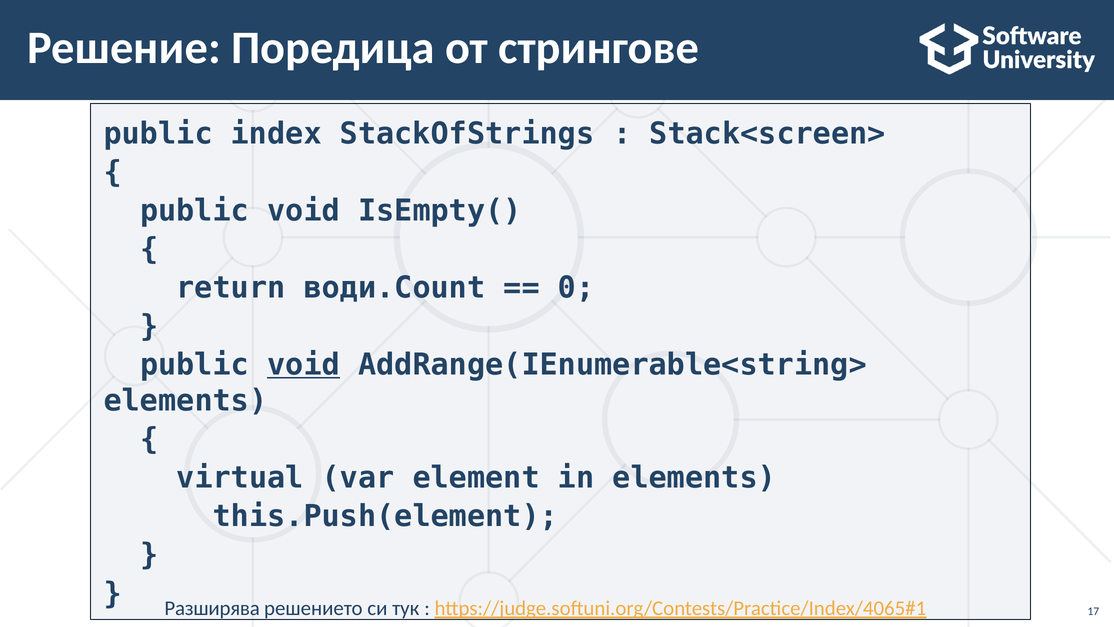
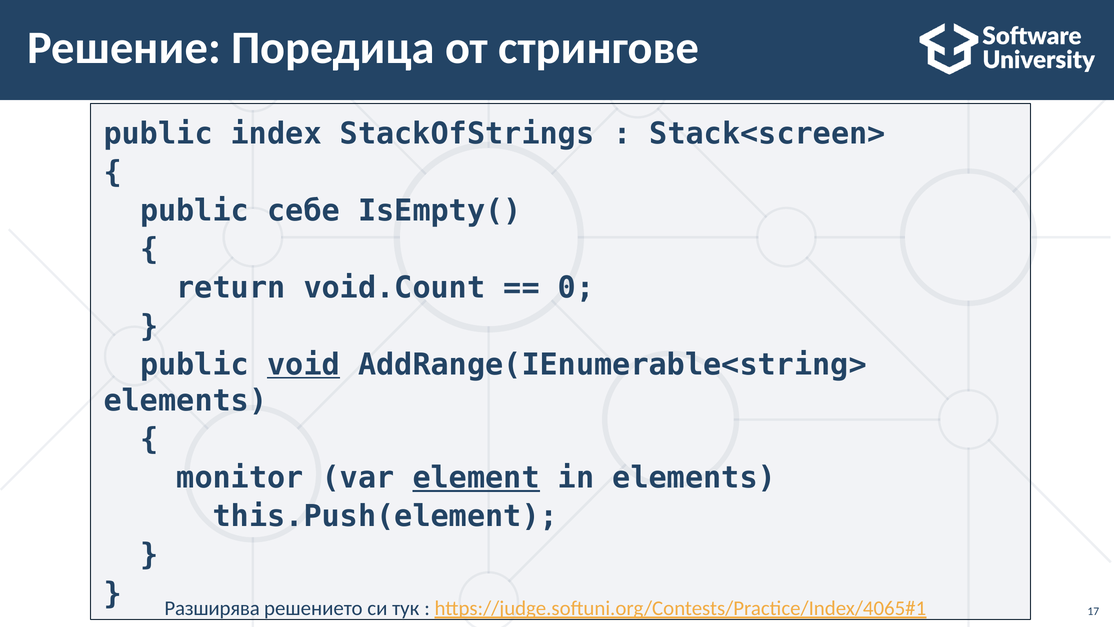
void: void -> себе (304, 211)
води.Count: води.Count -> void.Count (394, 288)
virtual: virtual -> monitor (240, 478)
element underline: none -> present (476, 478)
